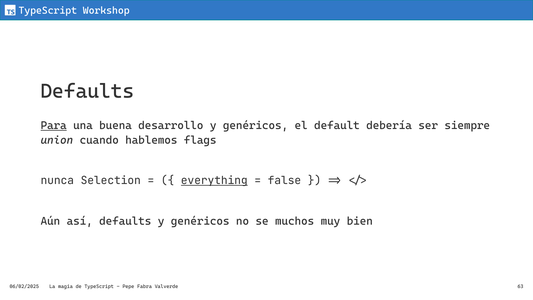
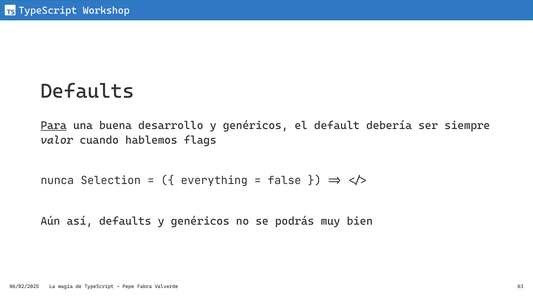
union: union -> valor (57, 140)
everything underline: present -> none (214, 180)
muchos: muchos -> podrás (295, 221)
